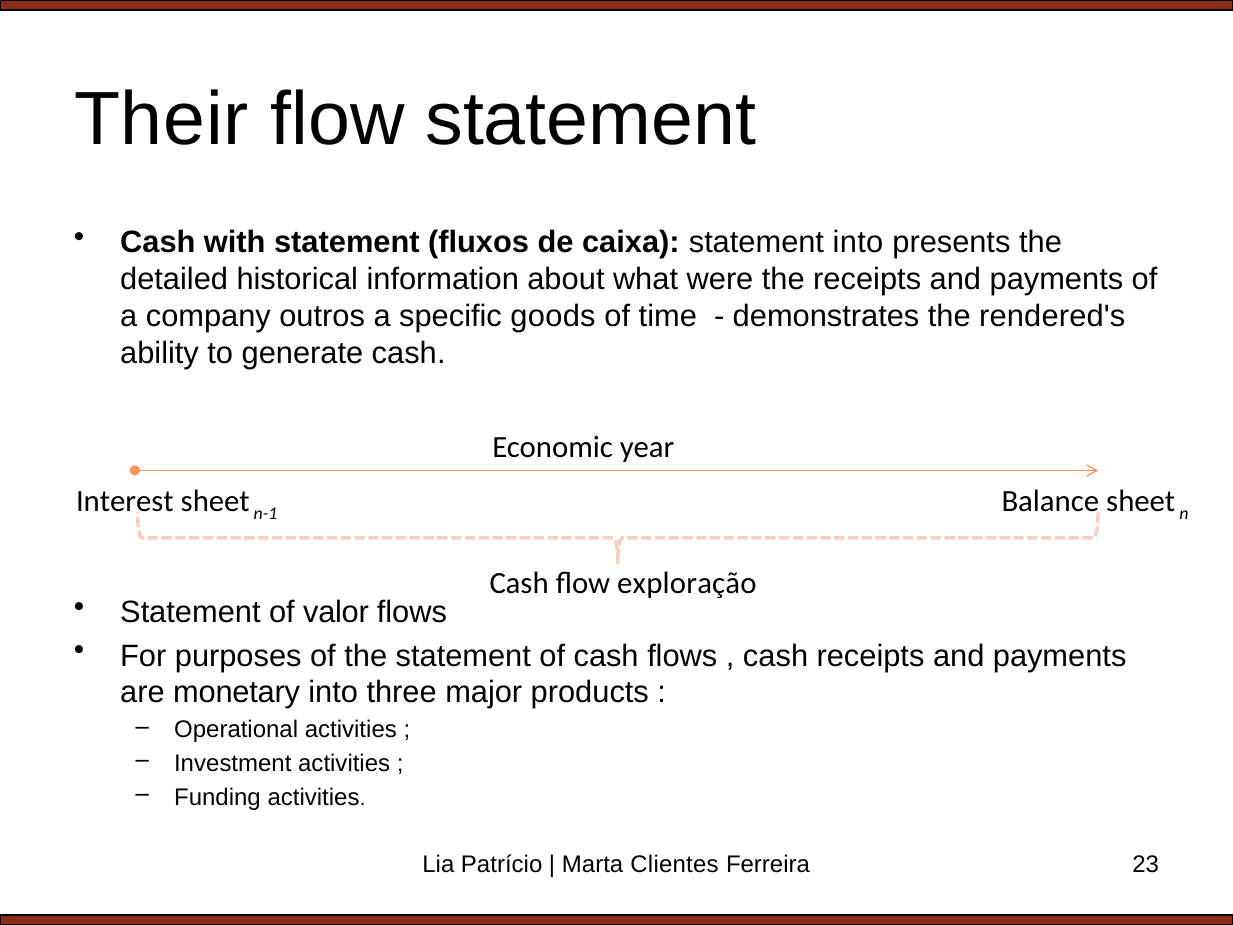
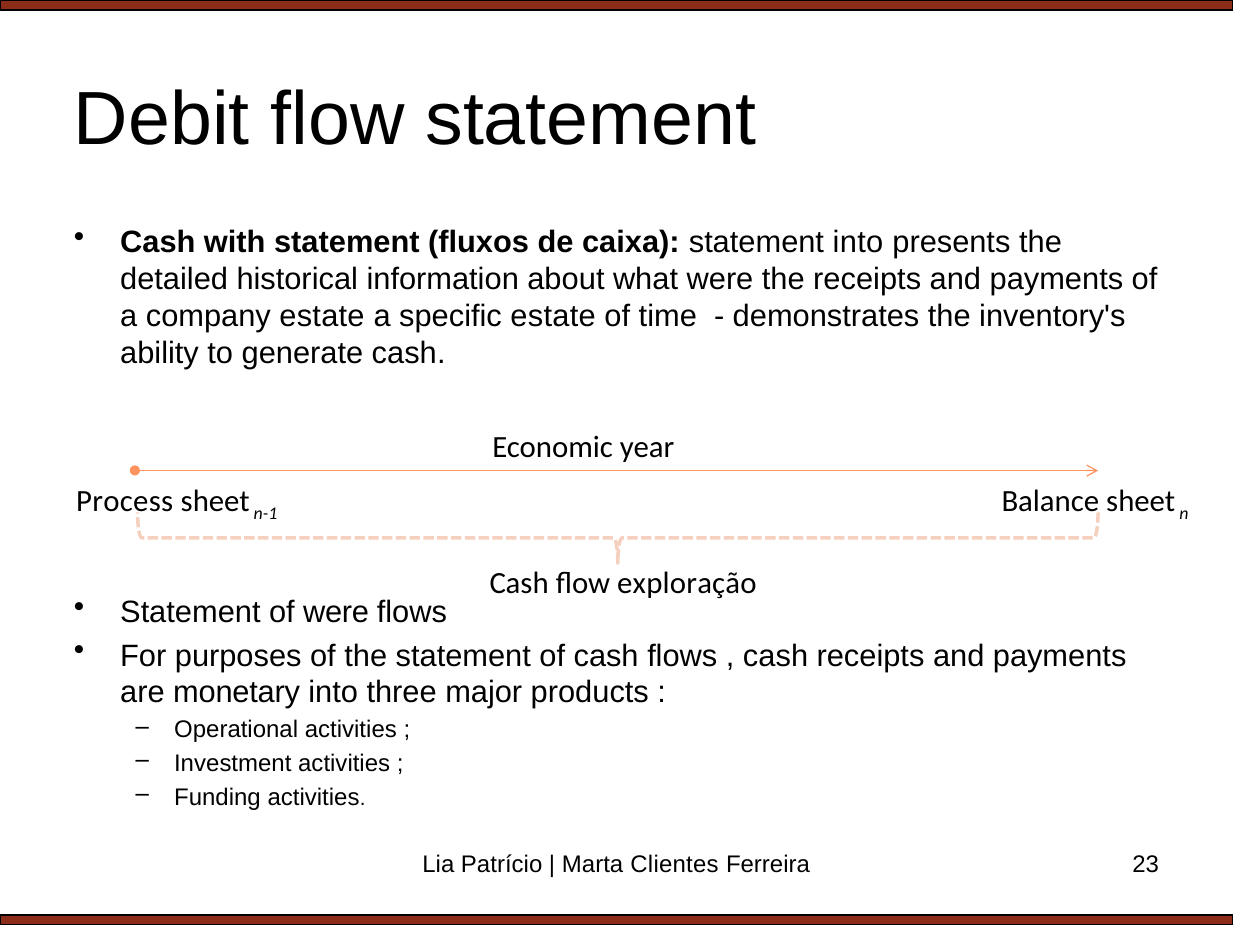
Their: Their -> Debit (162, 119)
company outros: outros -> estate (322, 317)
specific goods: goods -> estate (553, 317)
rendered's: rendered's -> inventory's (1052, 317)
Interest: Interest -> Process (125, 501)
of valor: valor -> were (336, 612)
